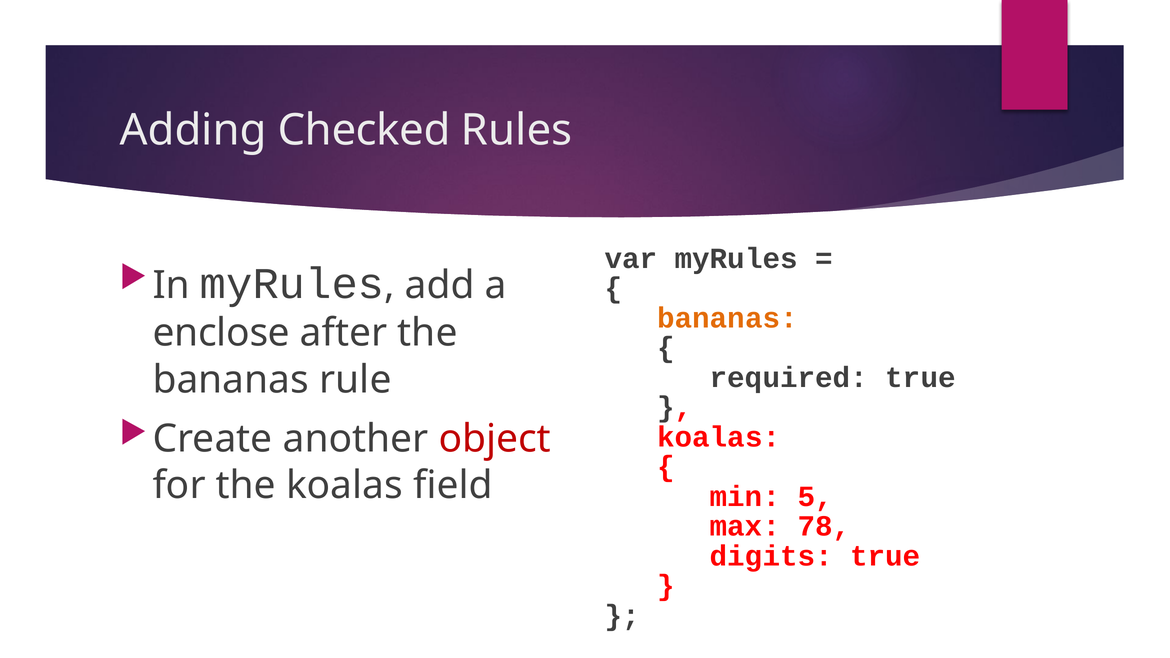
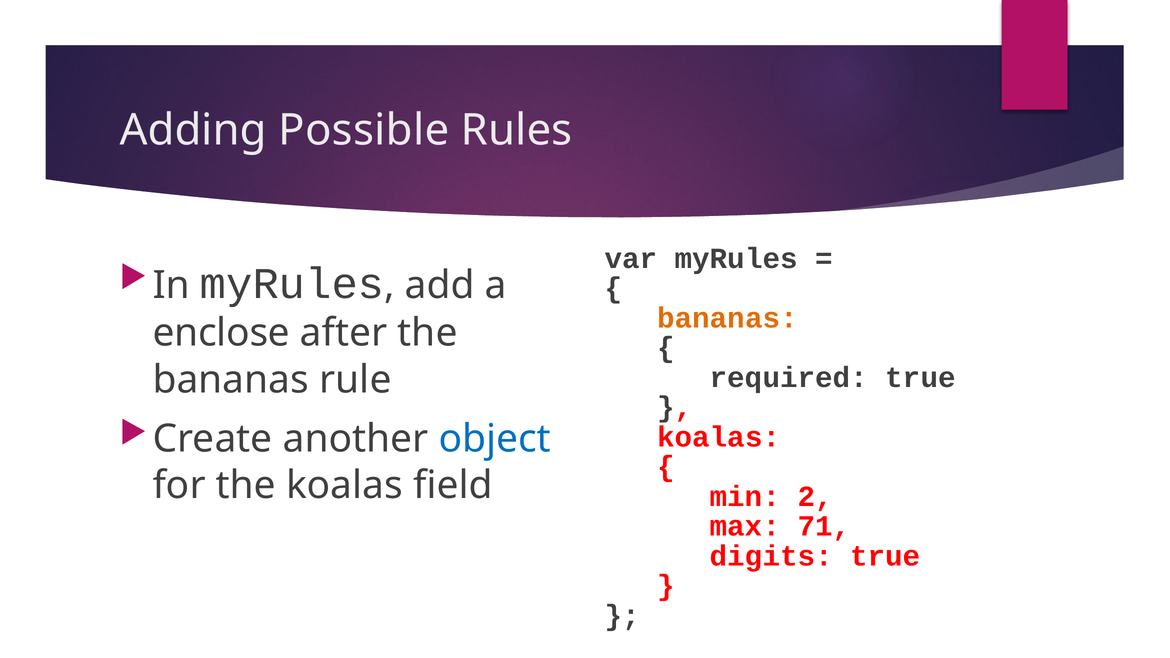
Checked: Checked -> Possible (364, 130)
object colour: red -> blue (495, 439)
5: 5 -> 2 (815, 497)
78: 78 -> 71 (824, 526)
